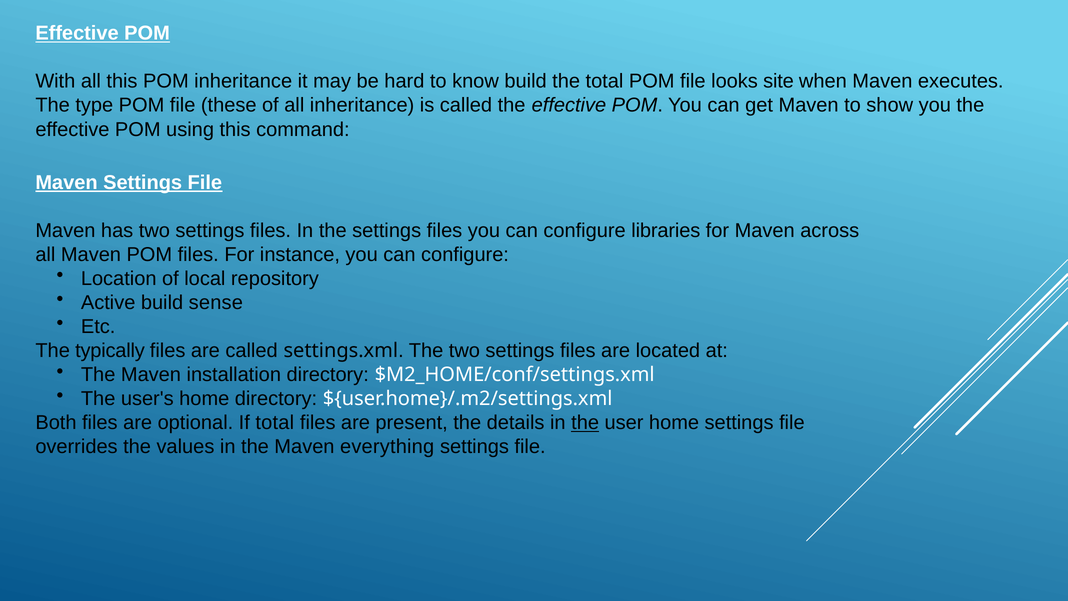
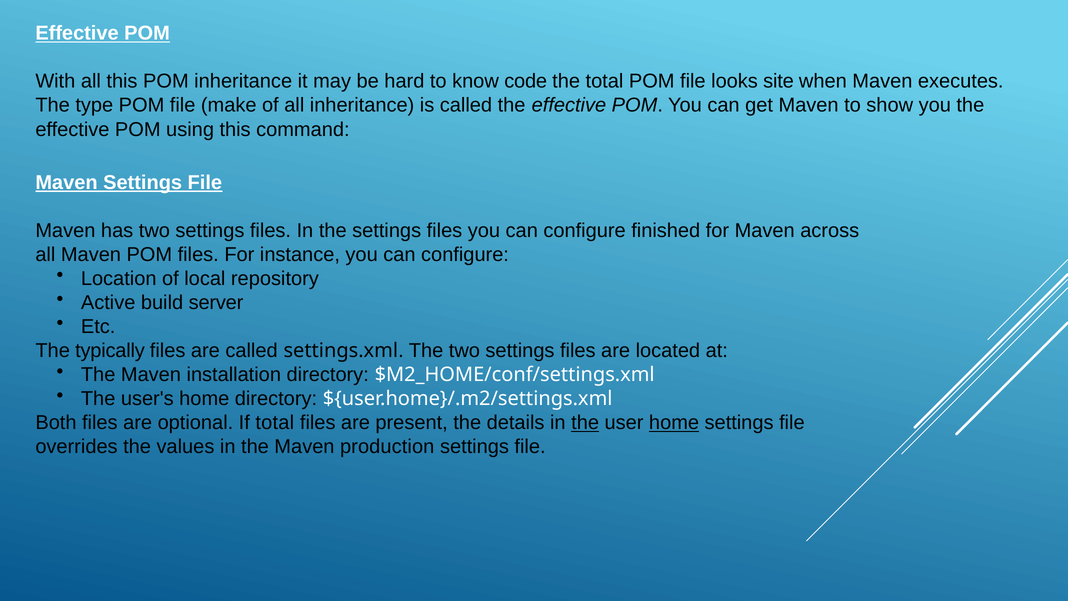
know build: build -> code (526, 81)
these: these -> make (229, 105)
libraries: libraries -> finished (666, 230)
sense: sense -> server (216, 302)
home underline: none -> present (674, 423)
everything: everything -> production (387, 447)
